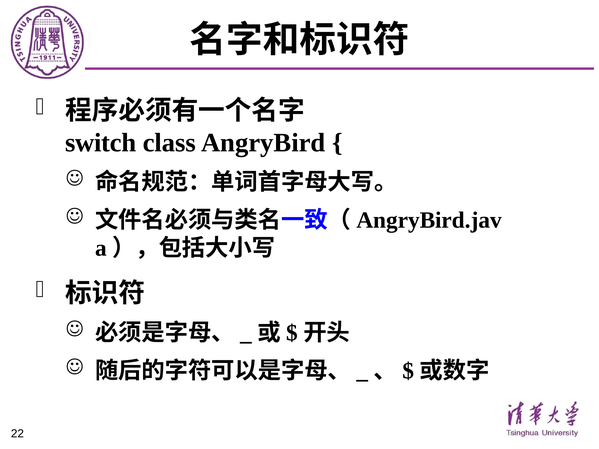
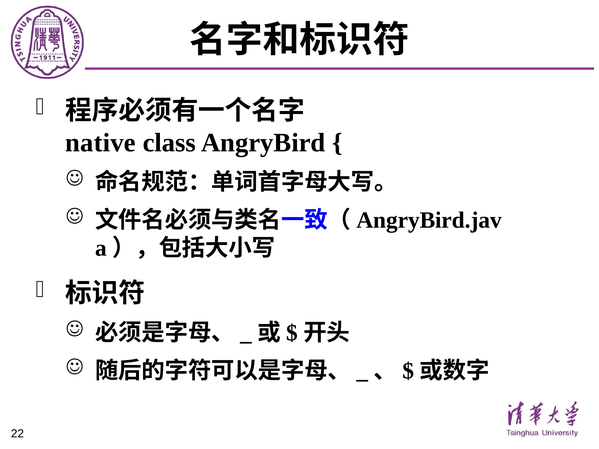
switch: switch -> native (100, 143)
